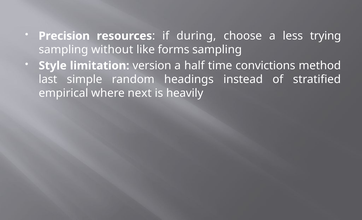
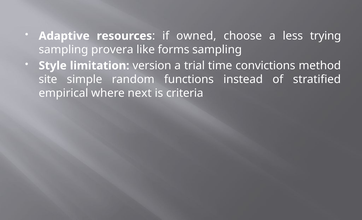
Precision: Precision -> Adaptive (64, 36)
during: during -> owned (196, 36)
without: without -> provera (112, 50)
half: half -> trial (194, 66)
last: last -> site (48, 80)
headings: headings -> functions (189, 80)
heavily: heavily -> criteria (185, 93)
